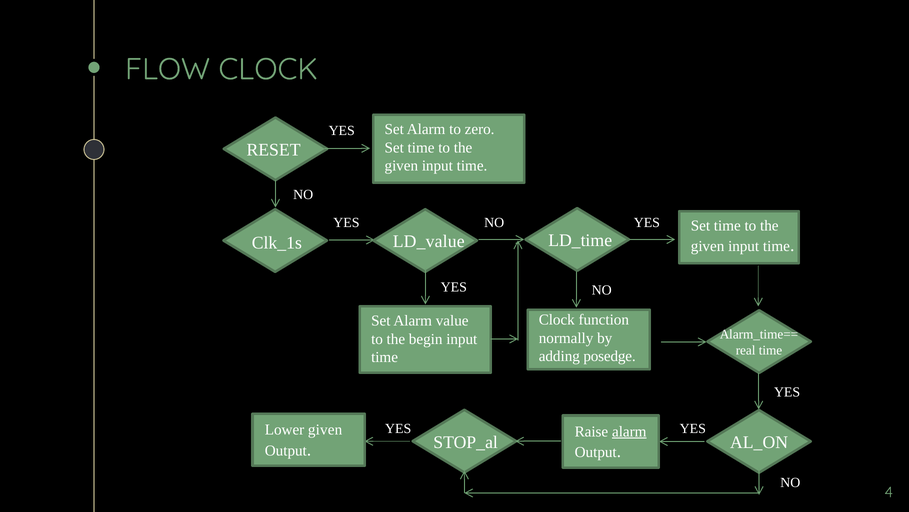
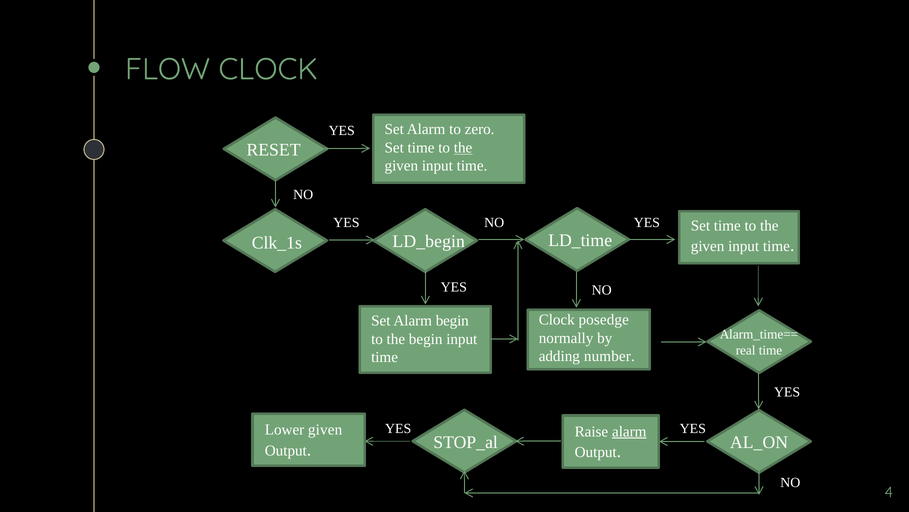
the underline: none -> present (463, 147)
LD_value: LD_value -> LD_begin (429, 241)
function: function -> posedge (604, 319)
Alarm value: value -> begin (452, 320)
posedge: posedge -> number (609, 356)
